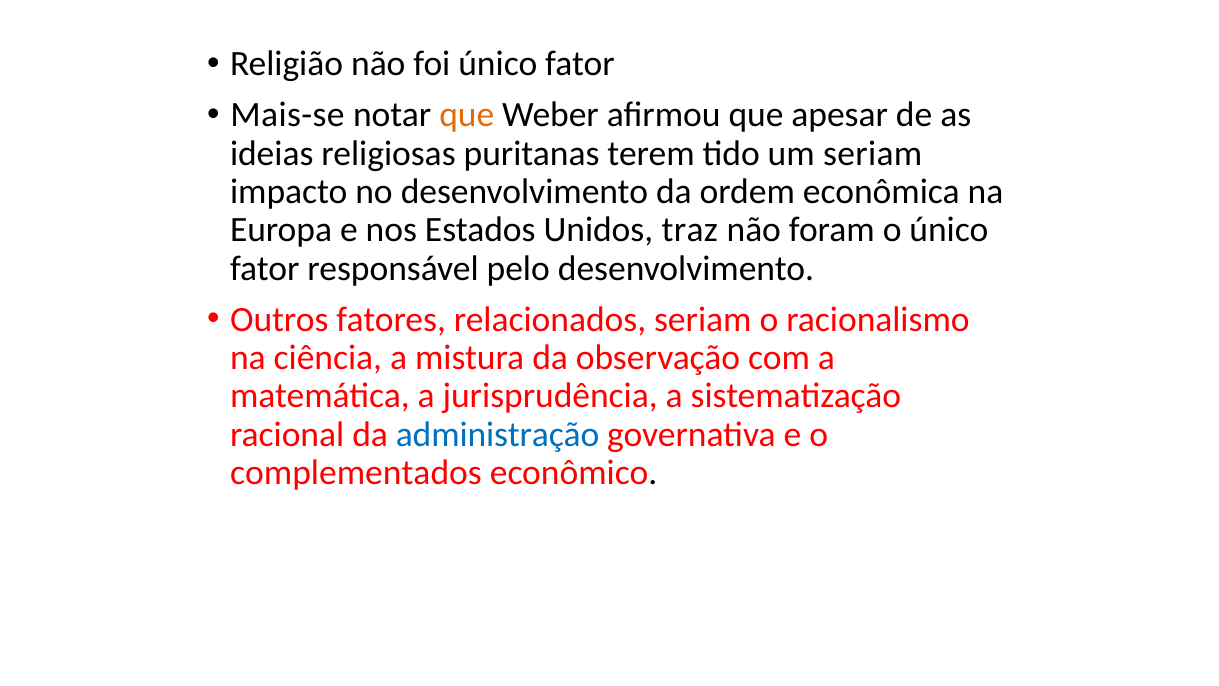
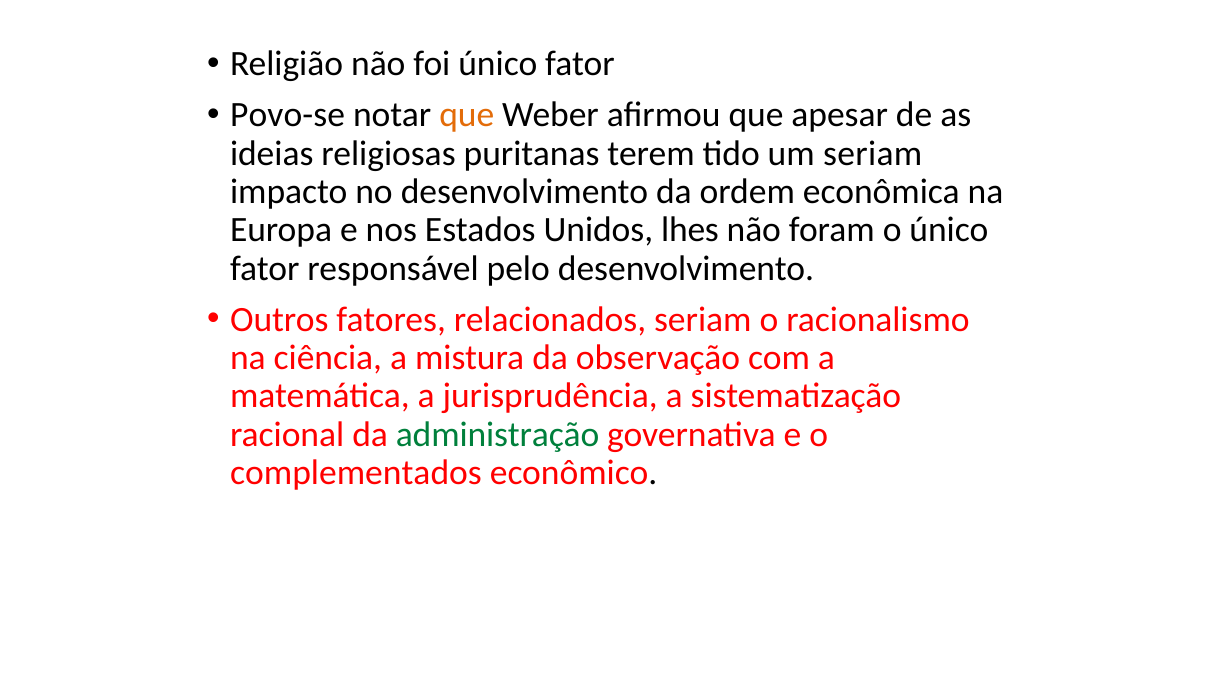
Mais-se: Mais-se -> Povo-se (288, 115)
traz: traz -> lhes (690, 230)
administração colour: blue -> green (498, 434)
